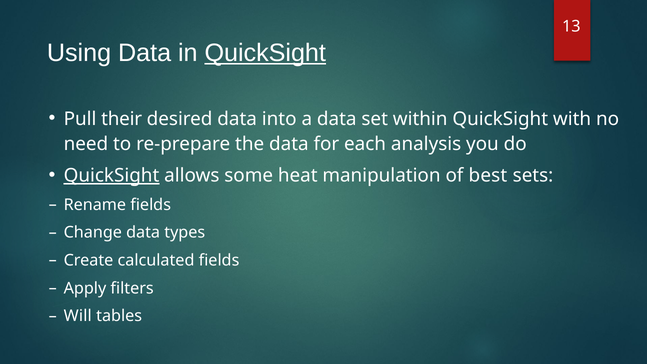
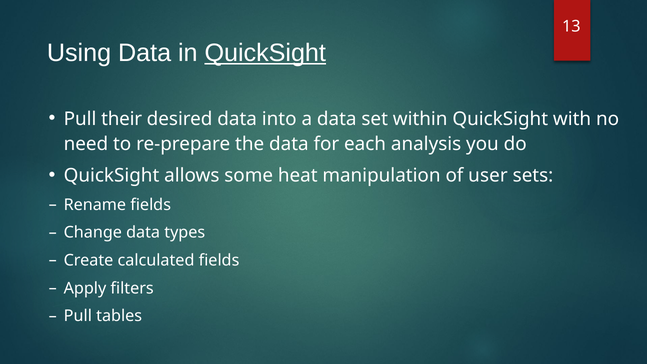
QuickSight underline: present -> none (112, 176)
best: best -> user (488, 176)
Will: Will -> Pull (78, 316)
